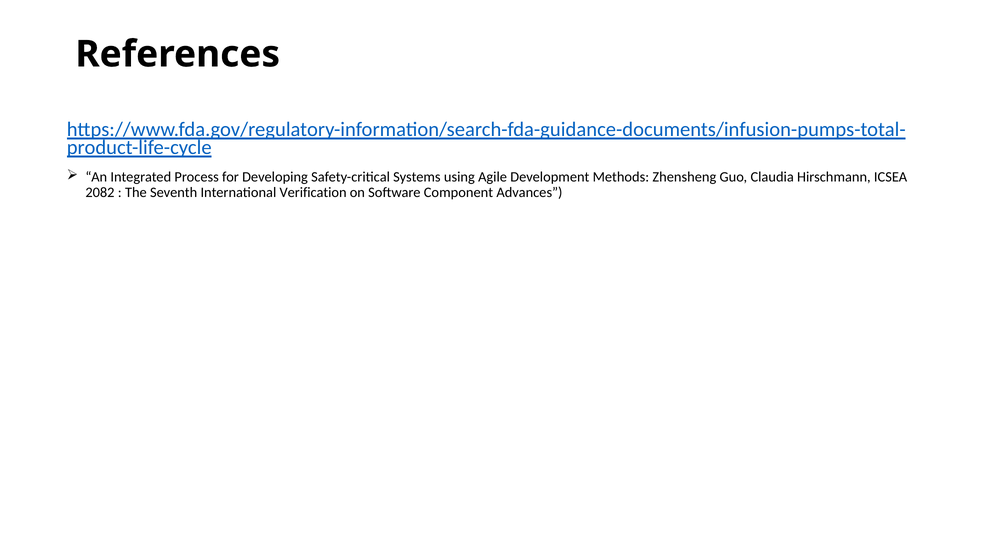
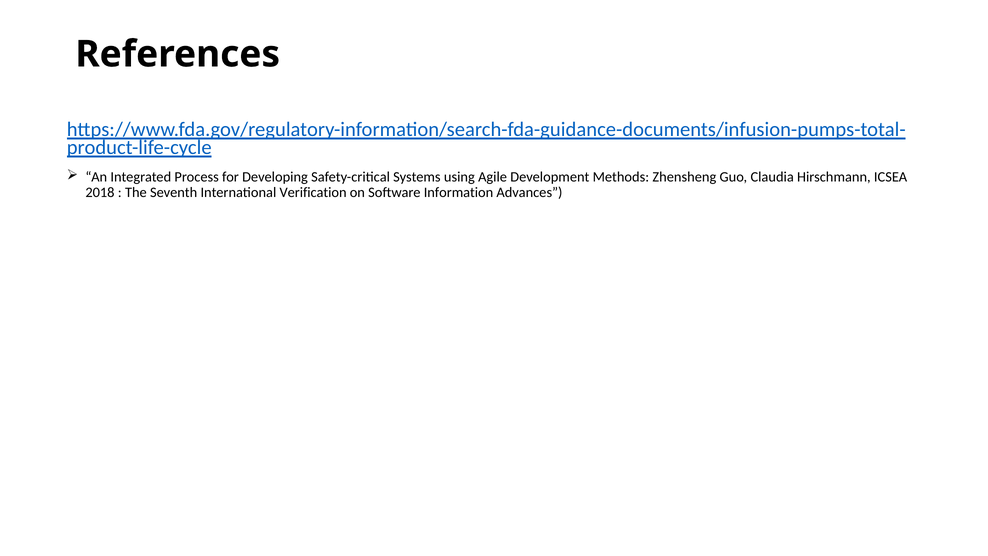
2082: 2082 -> 2018 (100, 192)
Component: Component -> Information (459, 192)
